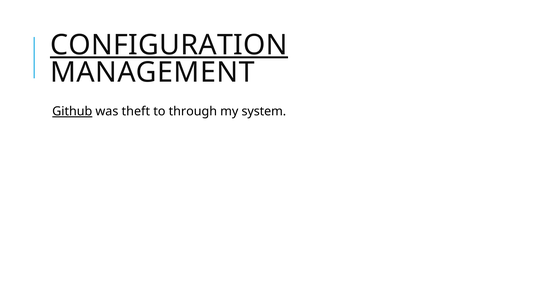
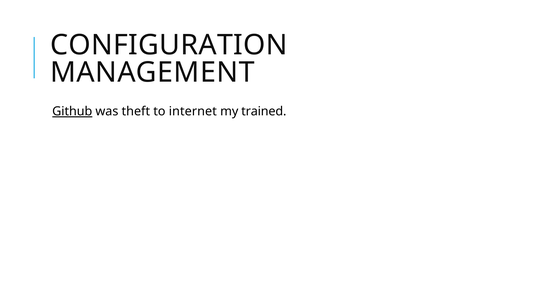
CONFIGURATION underline: present -> none (169, 45)
through: through -> internet (193, 112)
system: system -> trained (264, 112)
